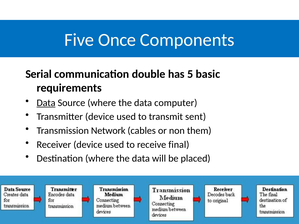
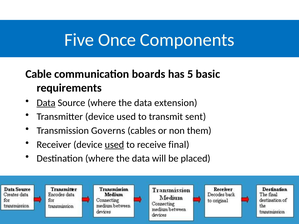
Serial: Serial -> Cable (39, 74)
double: double -> boards (149, 74)
computer: computer -> extension (176, 103)
Network: Network -> Governs (108, 131)
used underline: none -> present (114, 145)
